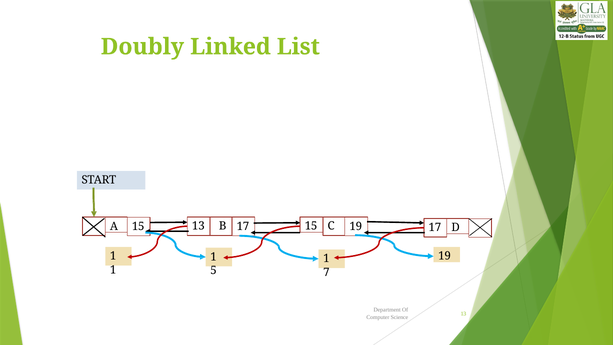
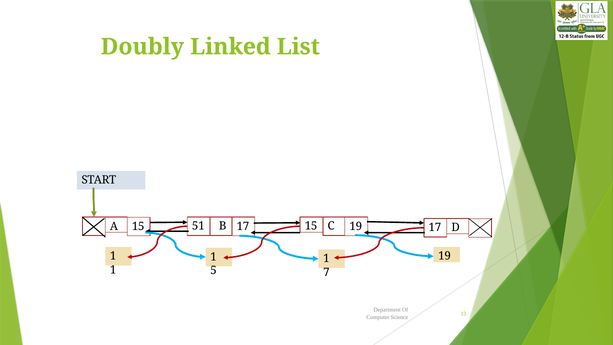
13: 13 -> 51 (198, 226)
